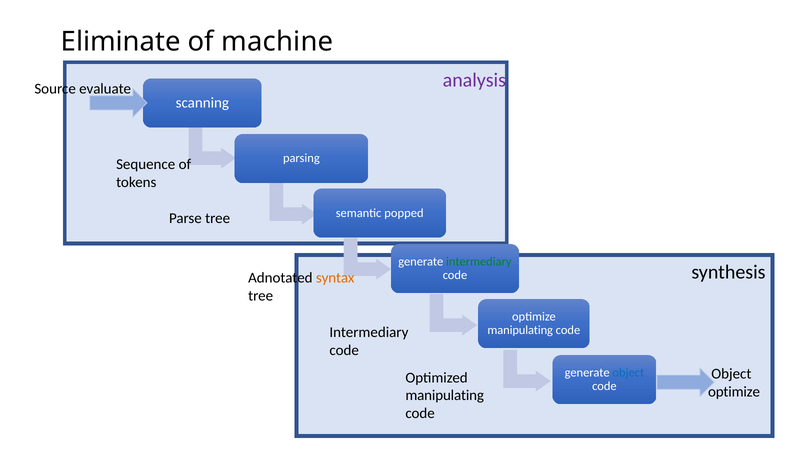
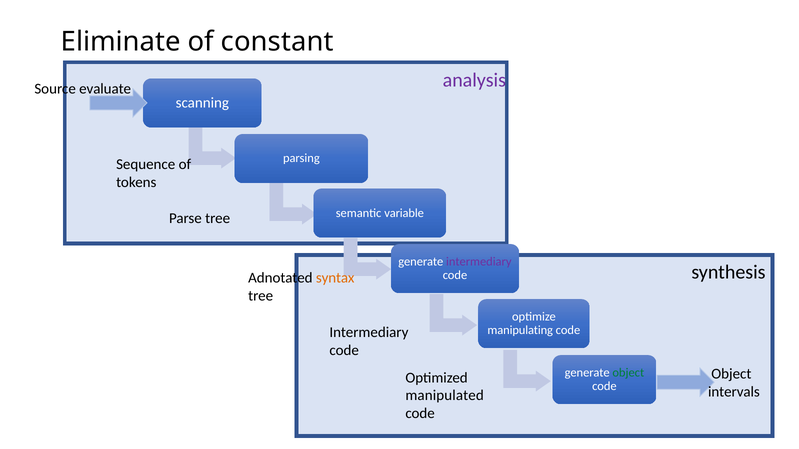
machine: machine -> constant (277, 42)
popped: popped -> variable (404, 213)
intermediary colour: green -> purple (479, 262)
object colour: blue -> green (628, 373)
optimize: optimize -> intervals (734, 392)
manipulating: manipulating -> manipulated (445, 396)
